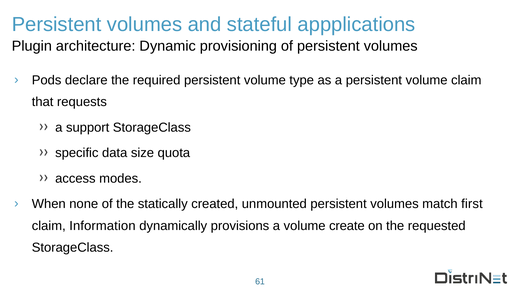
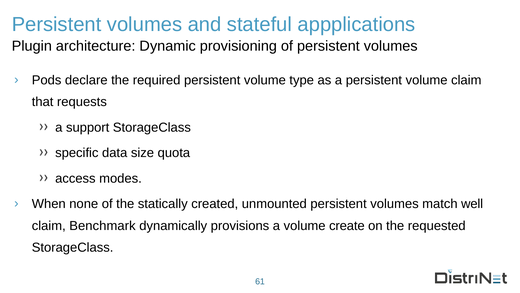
first: first -> well (472, 204)
Information: Information -> Benchmark (102, 225)
